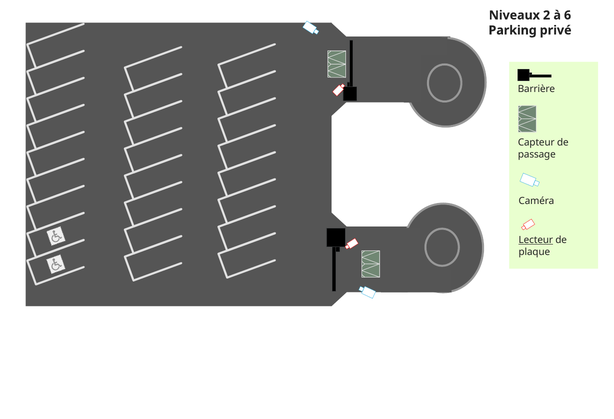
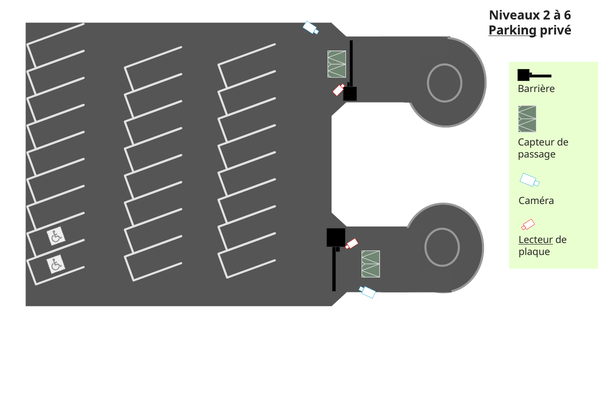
Parking underline: none -> present (513, 30)
